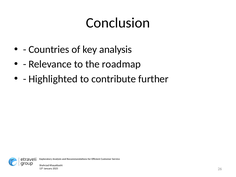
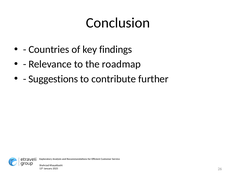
key analysis: analysis -> findings (116, 50)
Highlighted: Highlighted -> Suggestions (53, 79)
